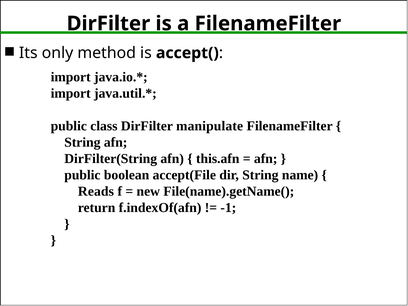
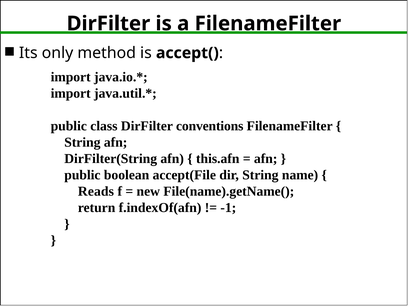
manipulate: manipulate -> conventions (210, 126)
